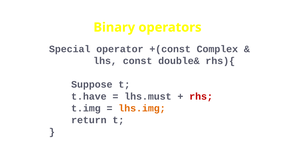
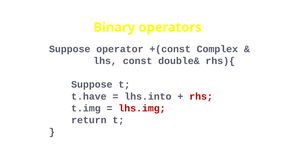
Special: Special -> Suppose (70, 49)
lhs.must: lhs.must -> lhs.into (148, 96)
lhs.img colour: orange -> red (142, 108)
